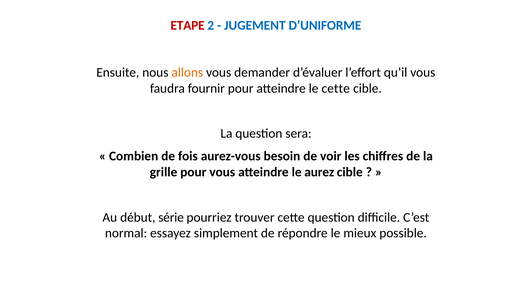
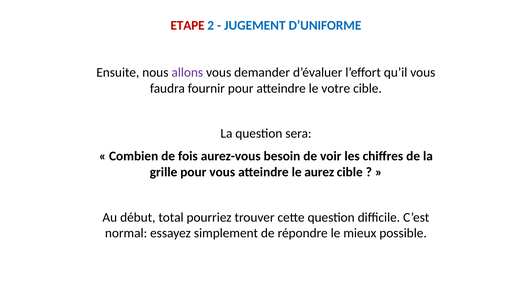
allons colour: orange -> purple (187, 73)
le cette: cette -> votre (336, 88)
série: série -> total (171, 217)
